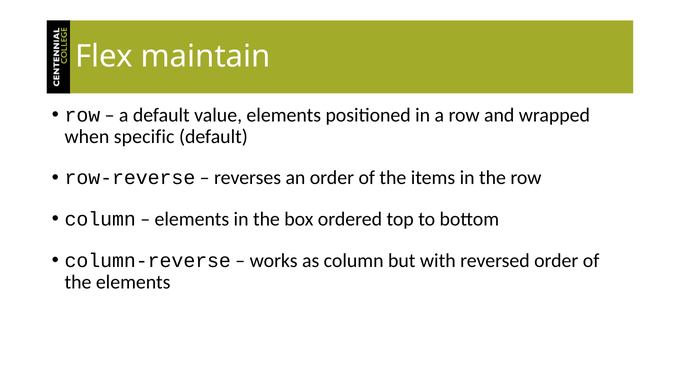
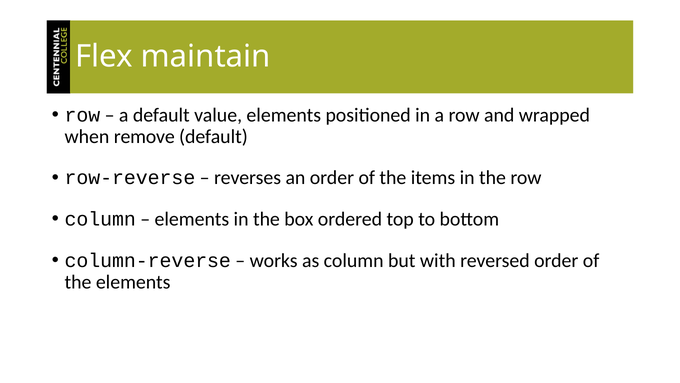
specific: specific -> remove (144, 136)
